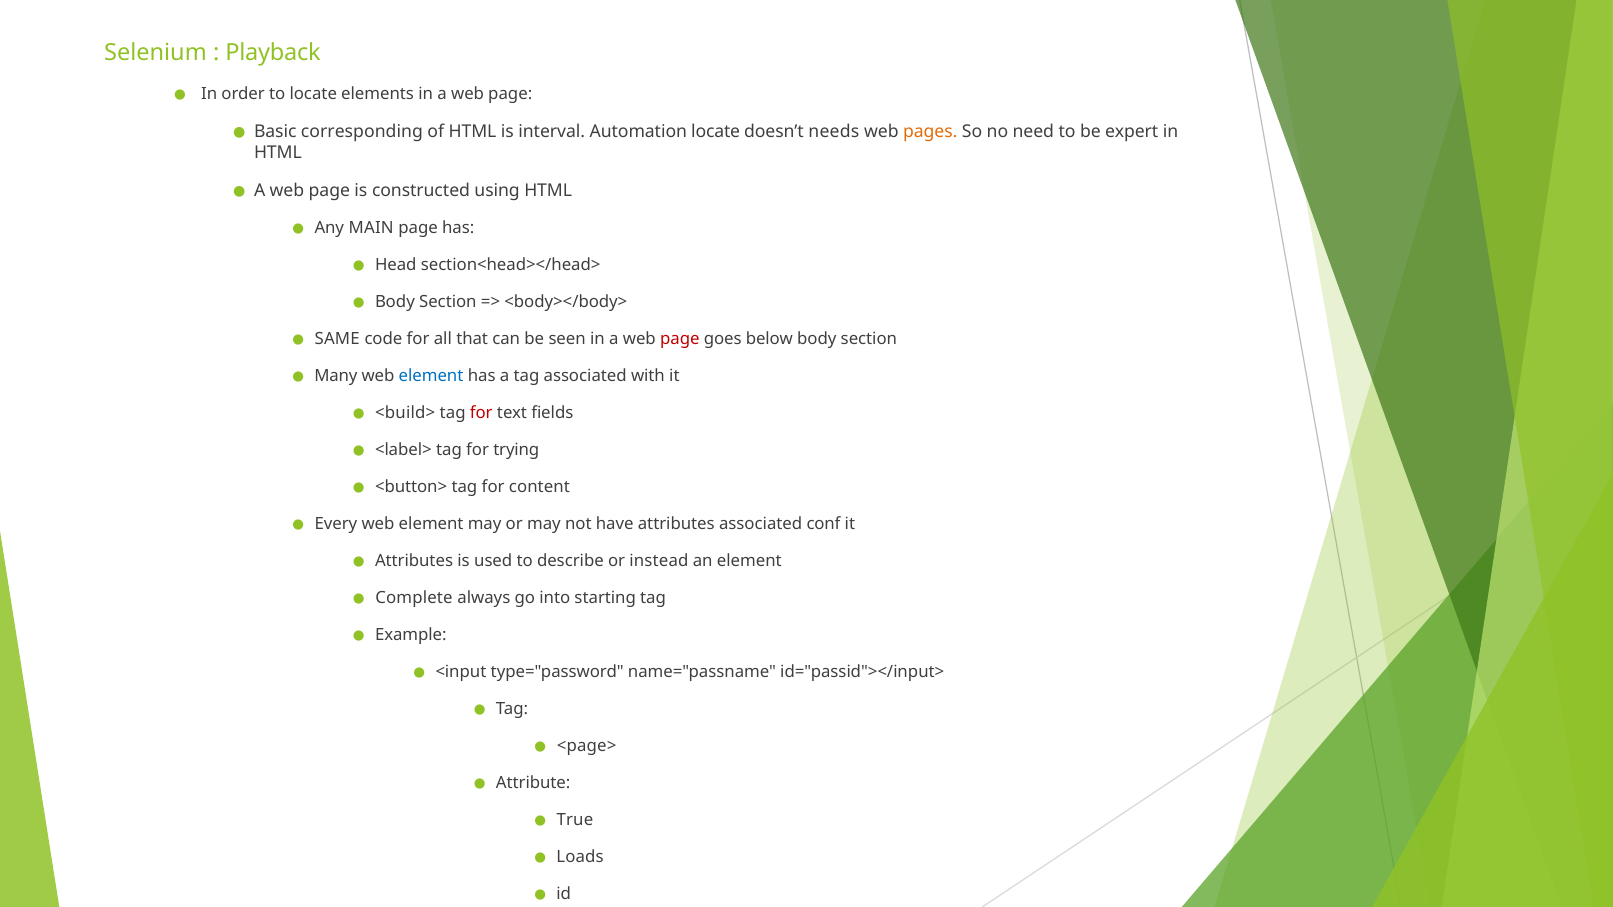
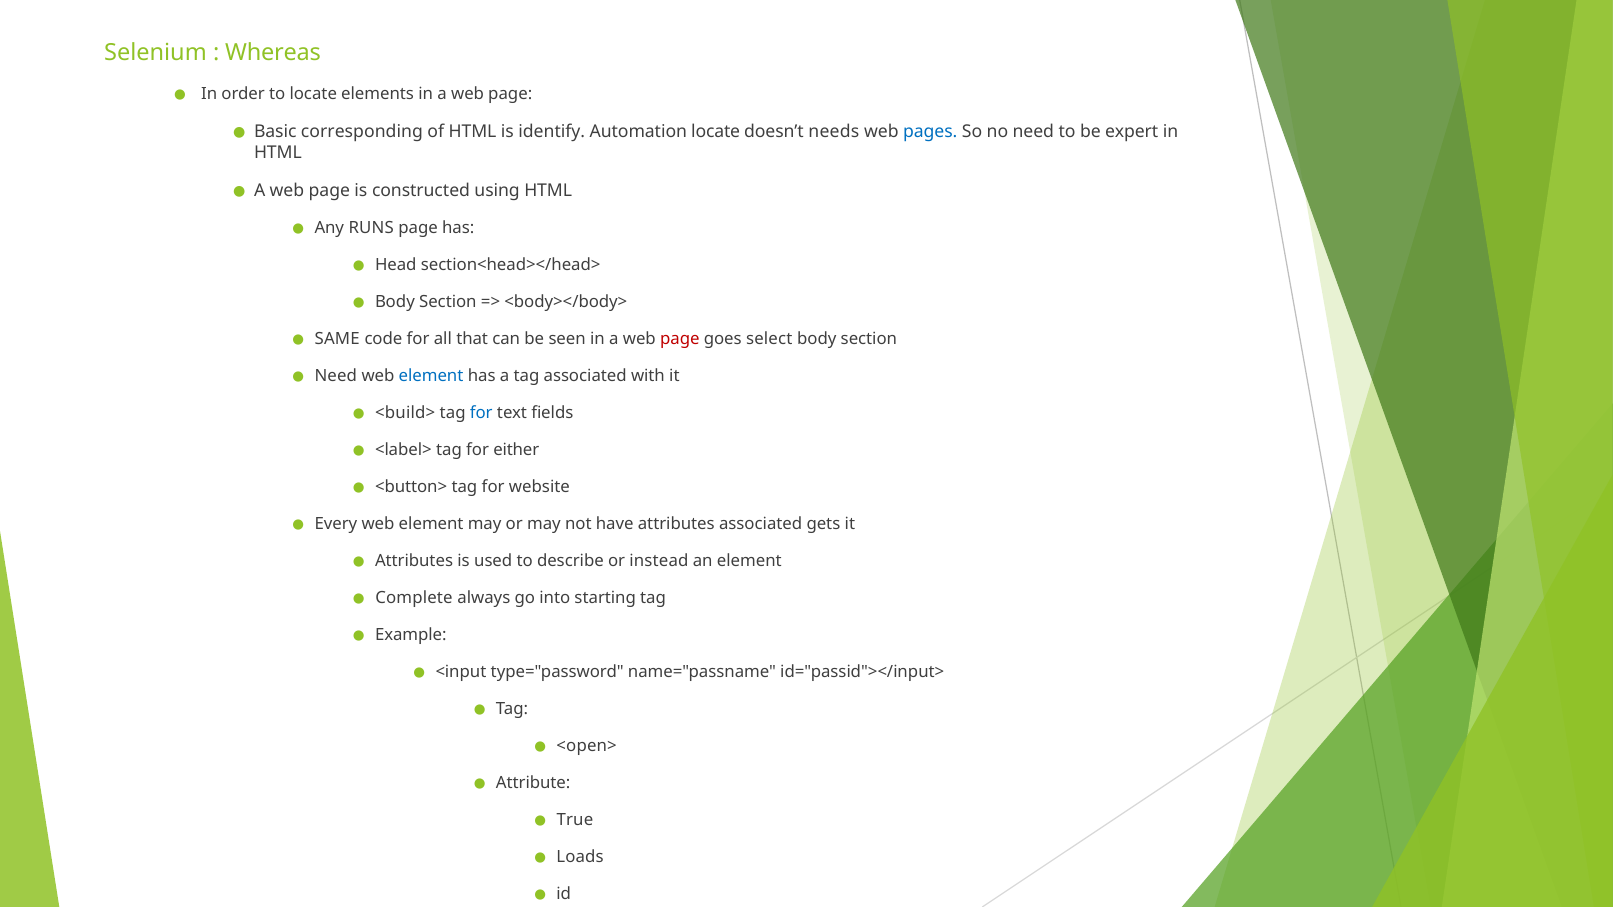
Playback: Playback -> Whereas (273, 53)
interval: interval -> identify (552, 131)
pages colour: orange -> blue (930, 131)
MAIN: MAIN -> RUNS (371, 228)
below: below -> select (769, 339)
Many: Many -> Need (336, 376)
for colour: red -> blue (481, 413)
trying: trying -> either (516, 450)
content: content -> website (539, 487)
conf: conf -> gets (823, 524)
<page>: <page> -> <open> (587, 746)
